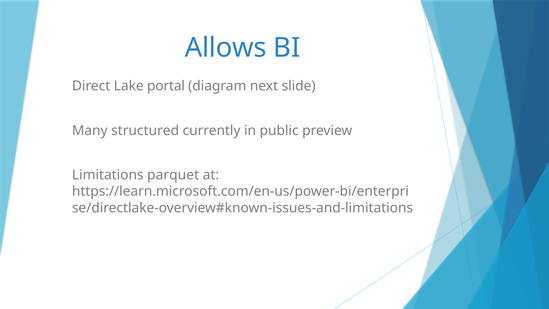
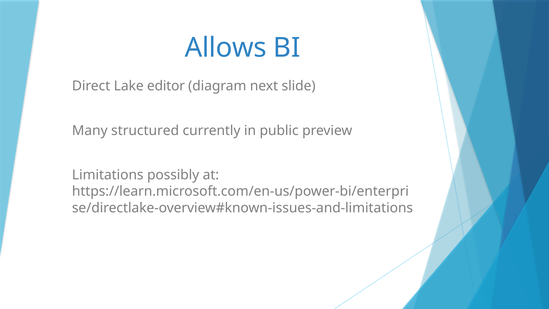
portal: portal -> editor (166, 86)
parquet: parquet -> possibly (173, 175)
